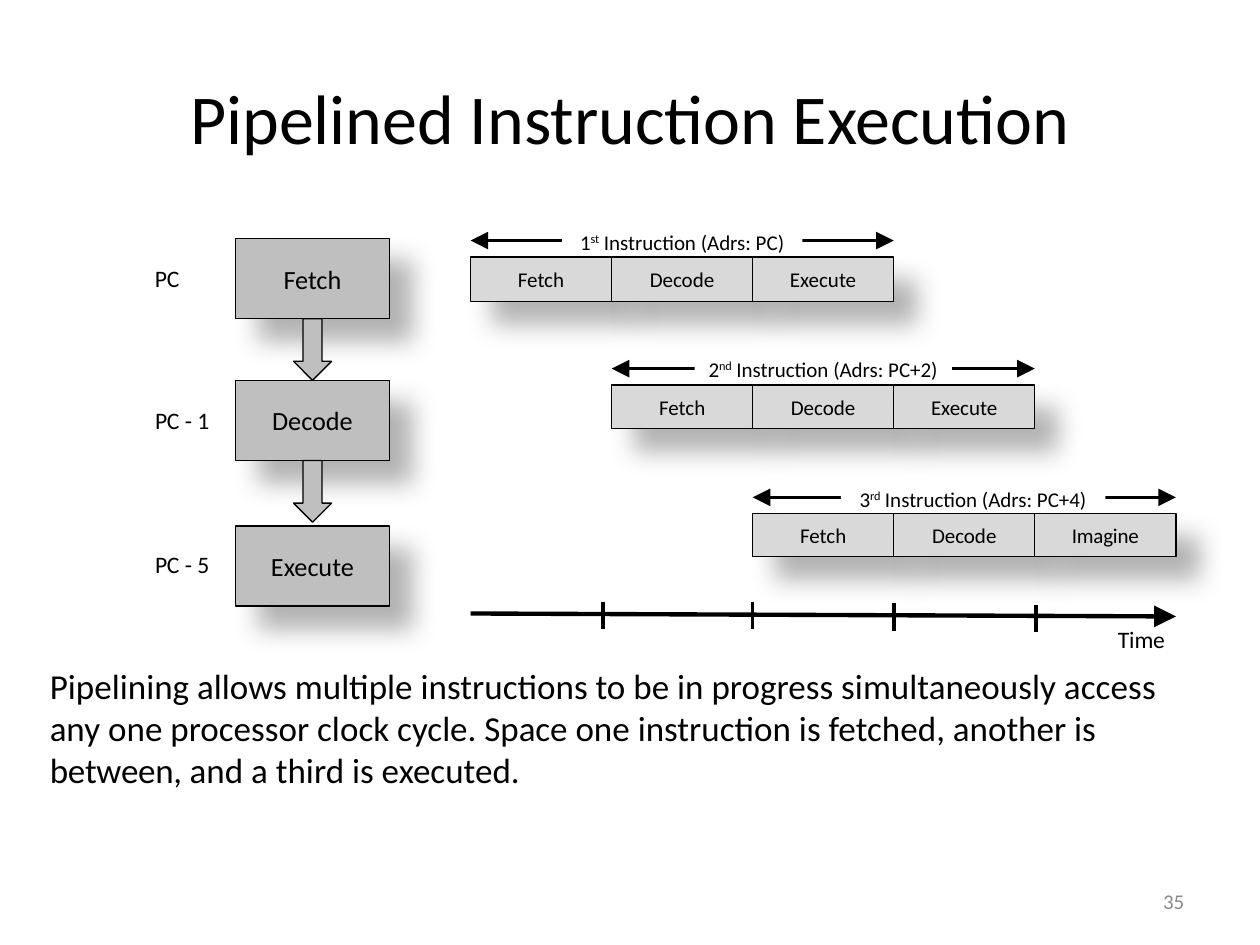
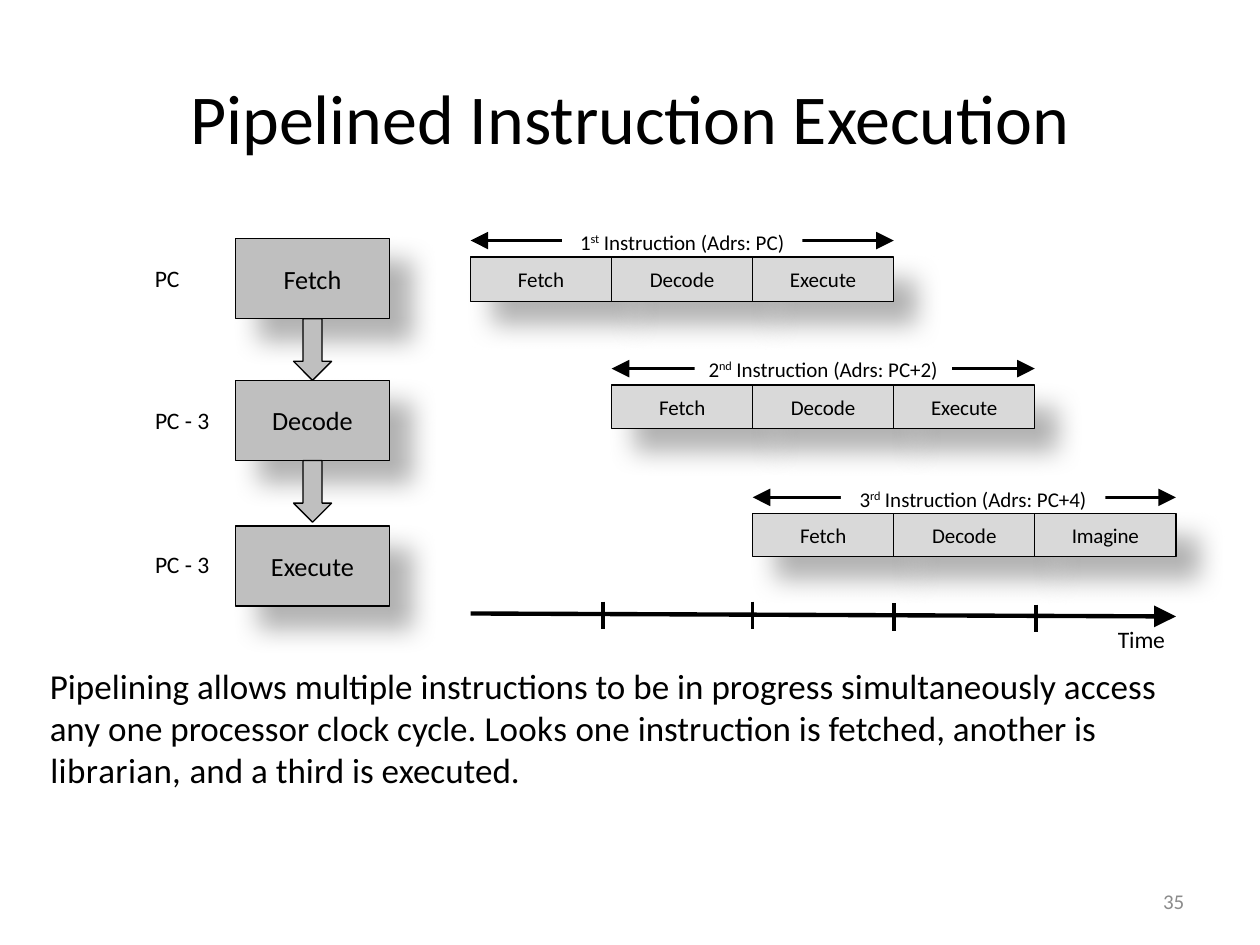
1: 1 -> 3 (203, 422)
5: 5 -> 3 (203, 566)
Space: Space -> Looks (526, 730)
between: between -> librarian (116, 772)
